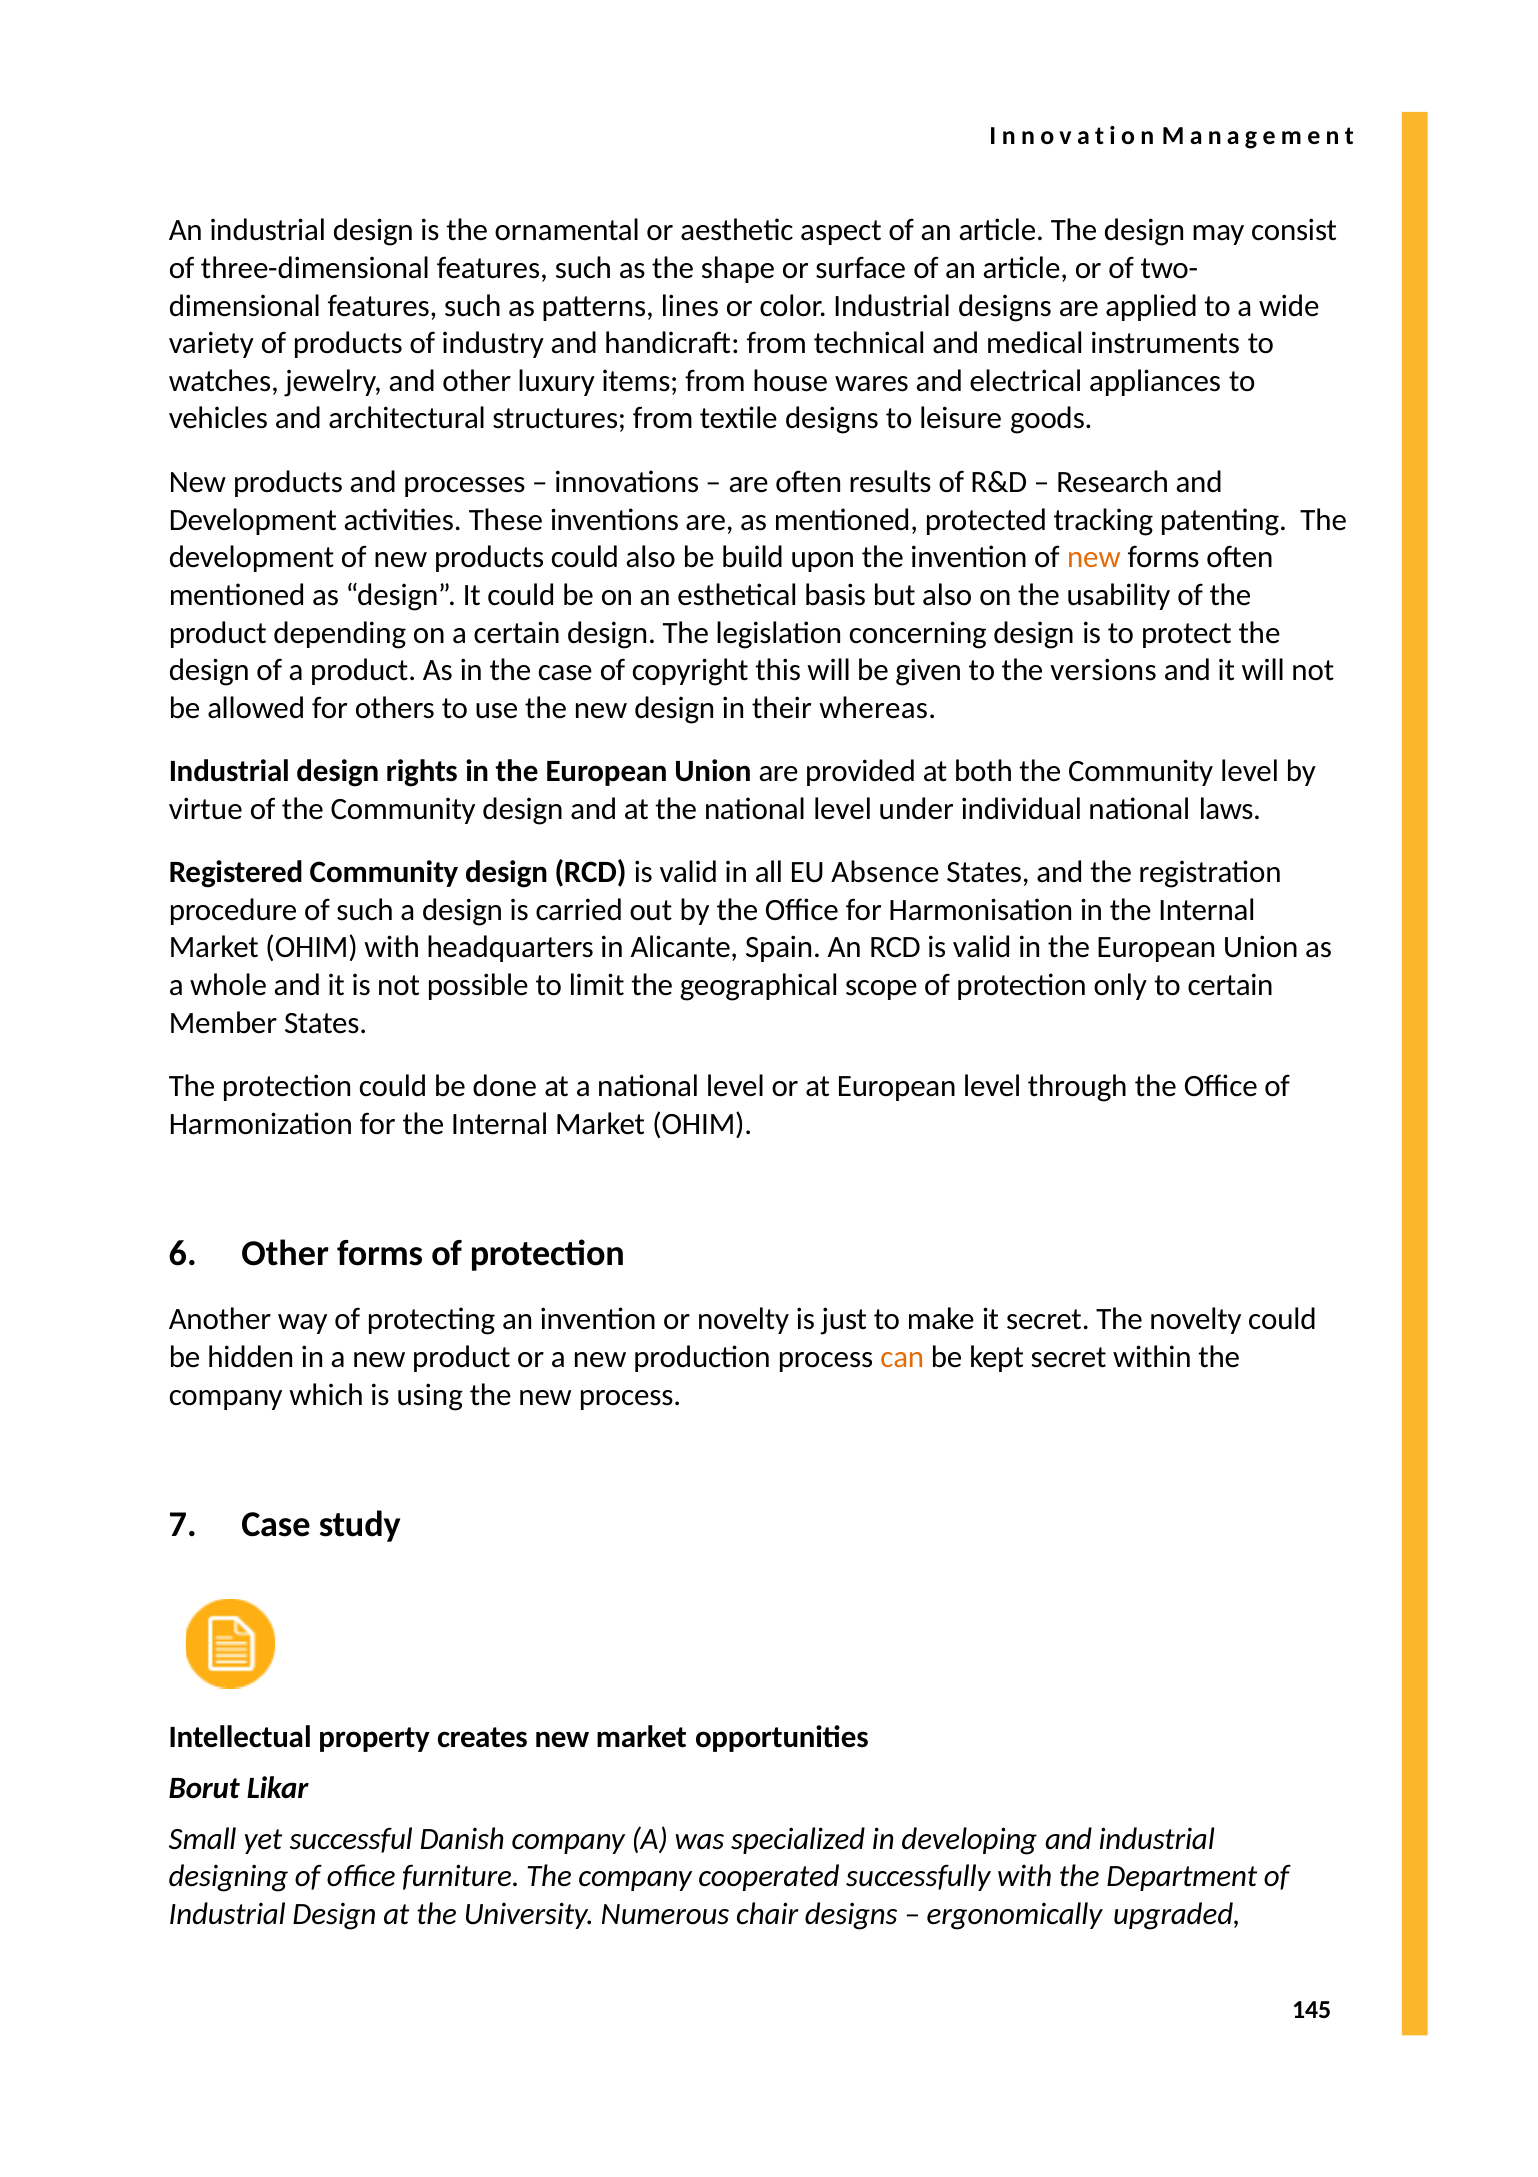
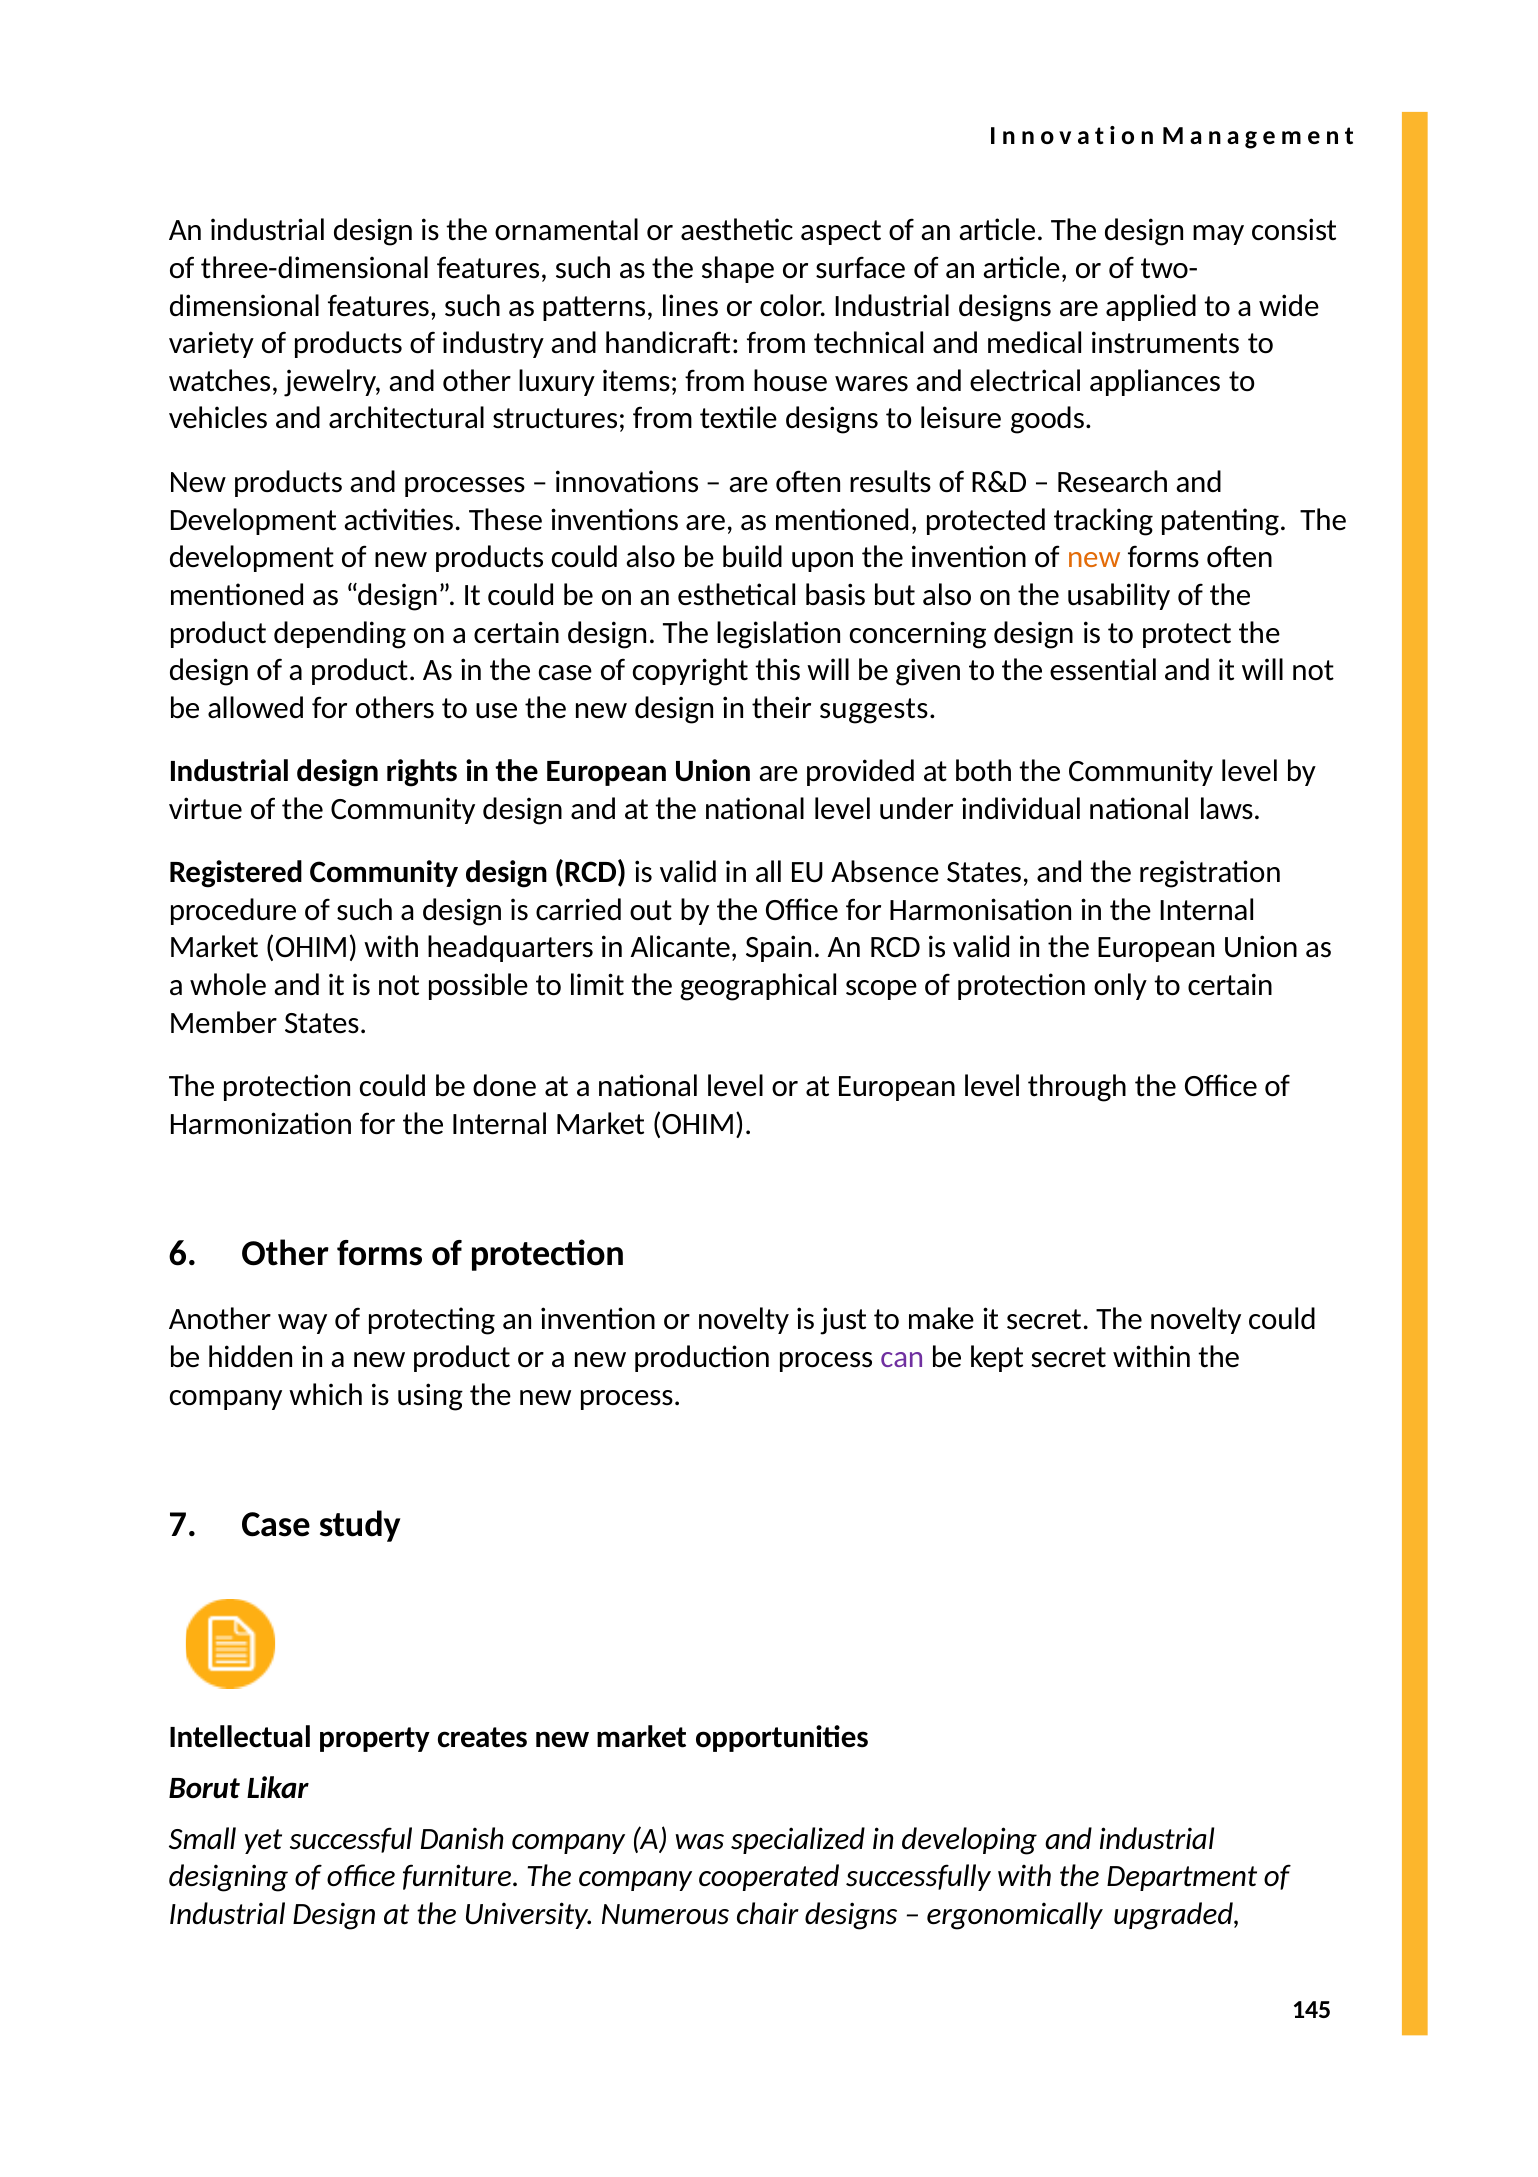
versions: versions -> essential (1104, 670)
whereas: whereas -> suggests (878, 708)
can colour: orange -> purple (902, 1357)
